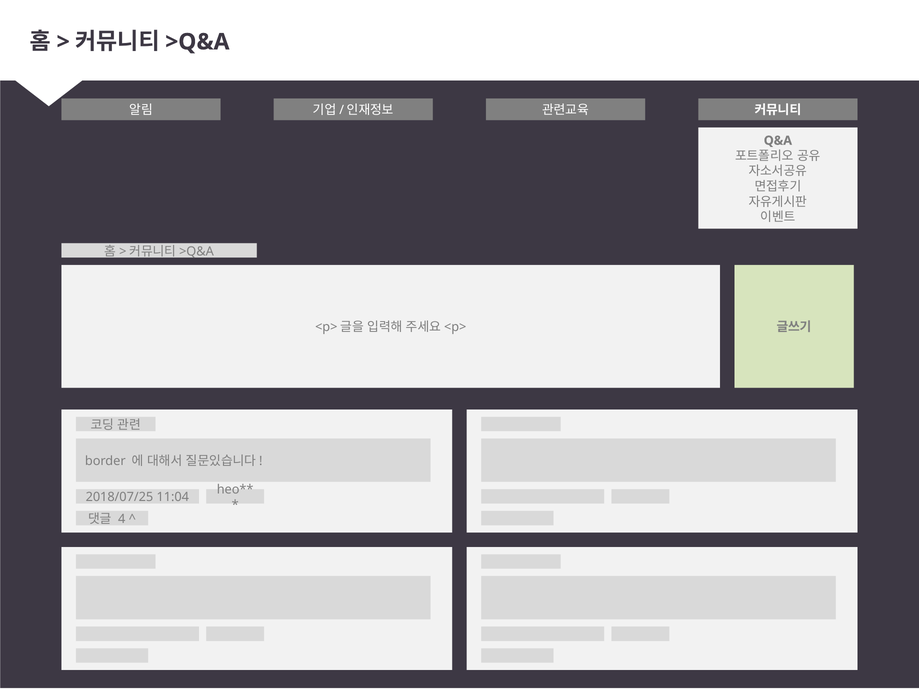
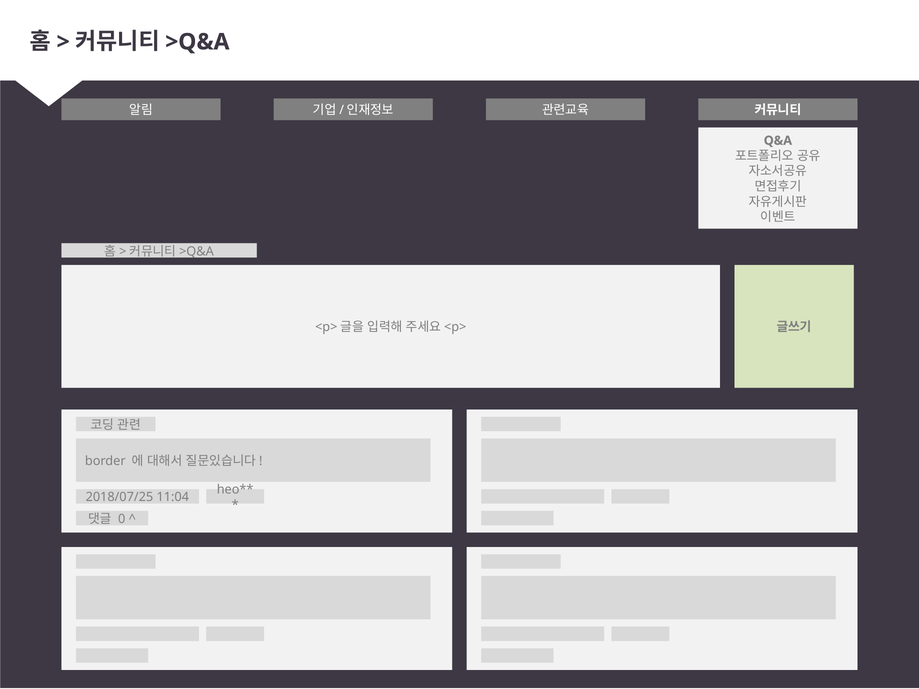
4: 4 -> 0 (122, 519)
